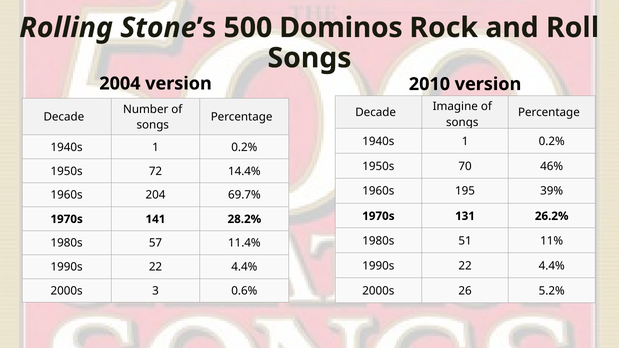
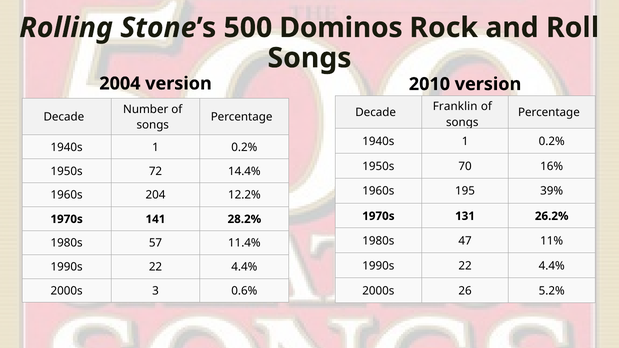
Imagine: Imagine -> Franklin (455, 107)
46%: 46% -> 16% (552, 166)
69.7%: 69.7% -> 12.2% (244, 195)
51: 51 -> 47 (465, 241)
